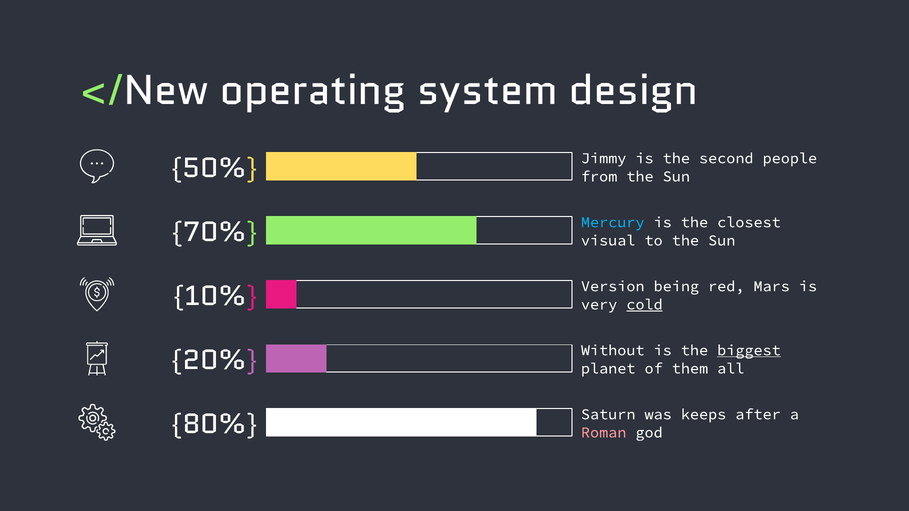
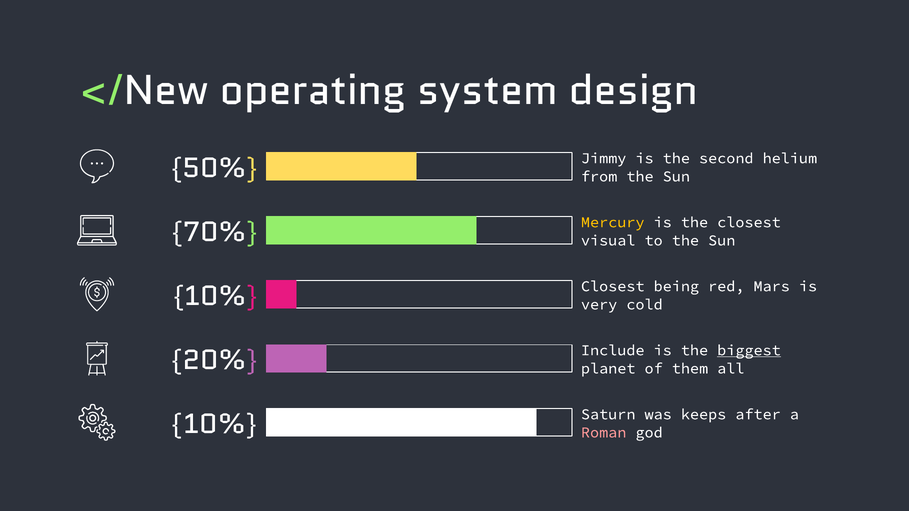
people: people -> helium (790, 158)
Mercury colour: light blue -> yellow (613, 222)
10% Version: Version -> Closest (613, 286)
cold underline: present -> none (645, 305)
Without: Without -> Include (613, 350)
80%: 80% -> 10% (214, 425)
